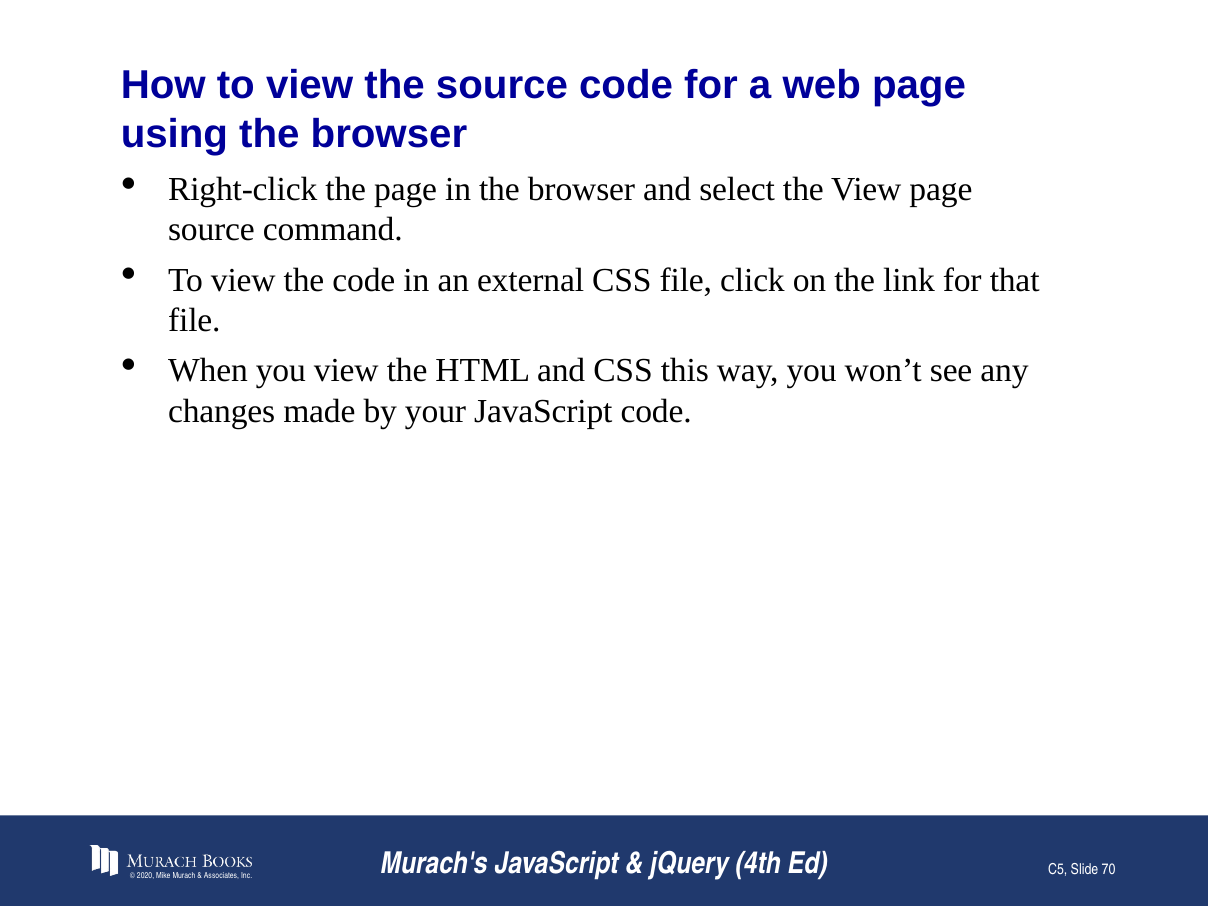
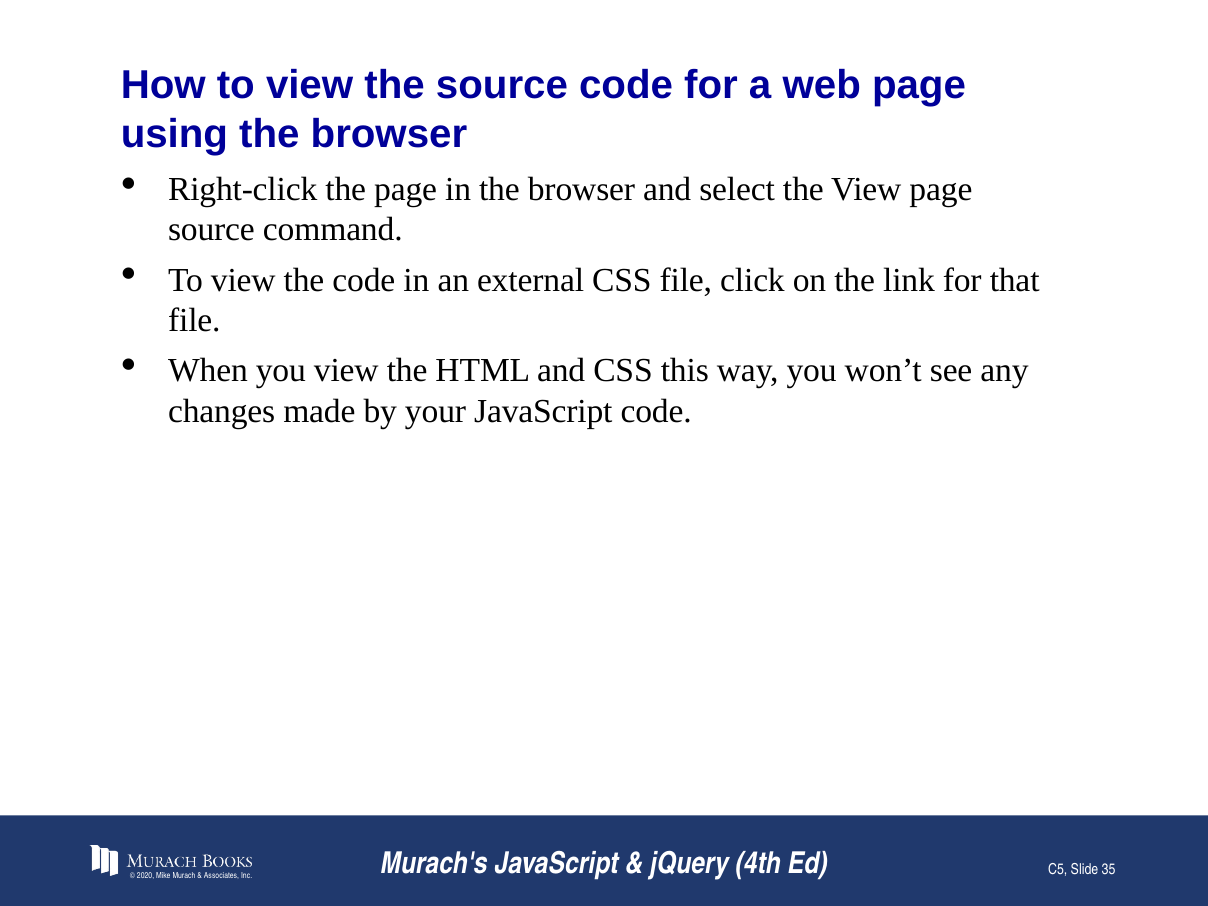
70: 70 -> 35 (1109, 869)
